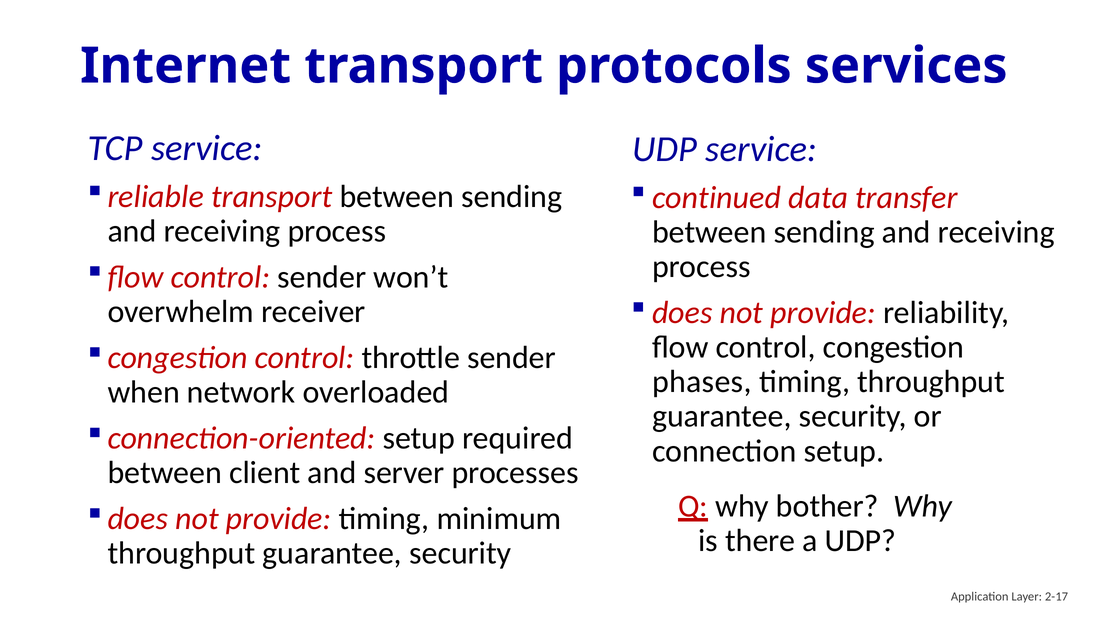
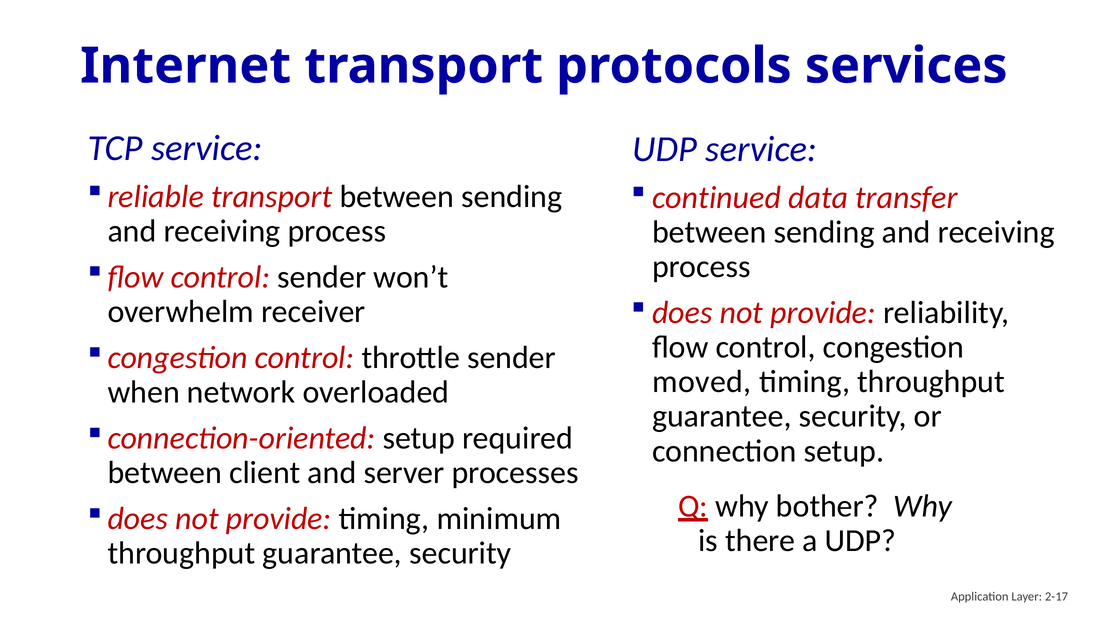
phases: phases -> moved (702, 382)
